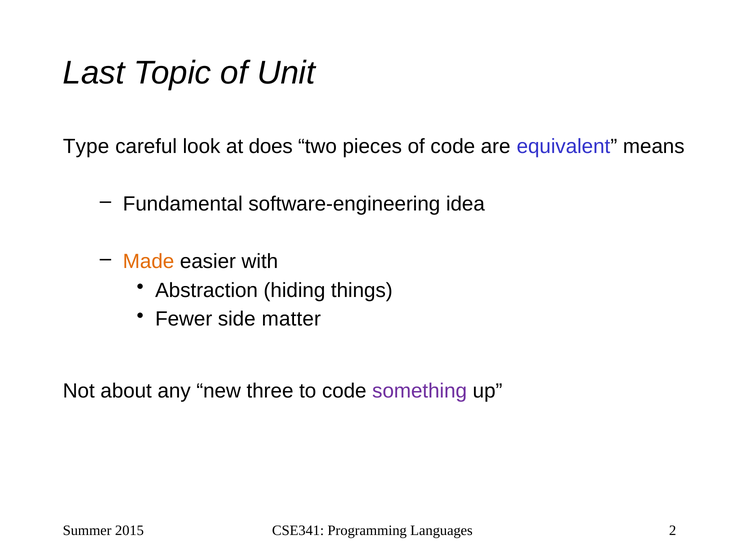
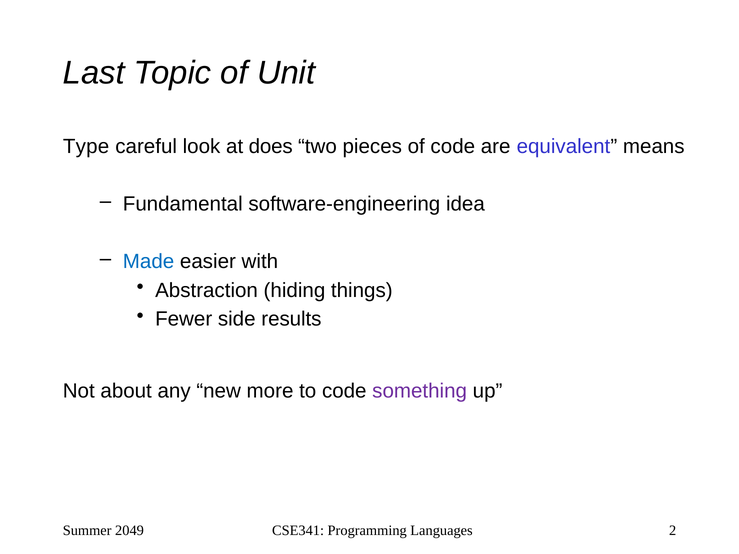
Made colour: orange -> blue (149, 262)
matter: matter -> results (291, 319)
three: three -> more (270, 391)
2015: 2015 -> 2049 (130, 531)
